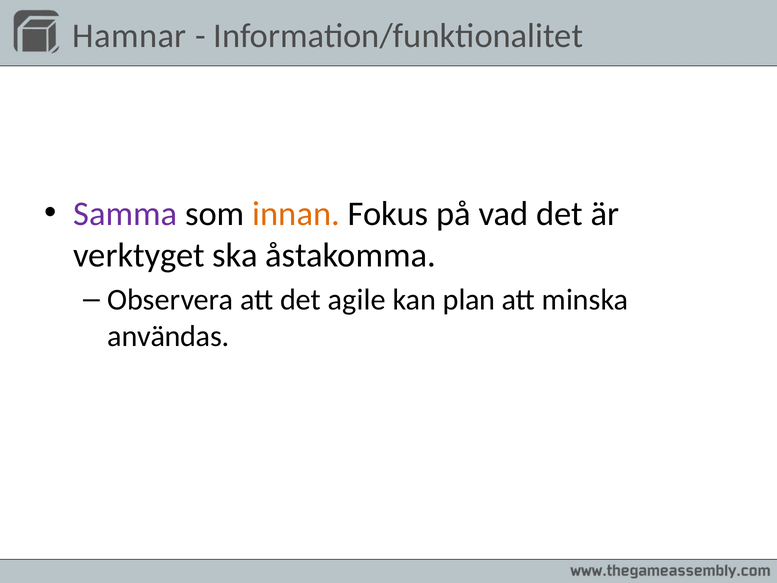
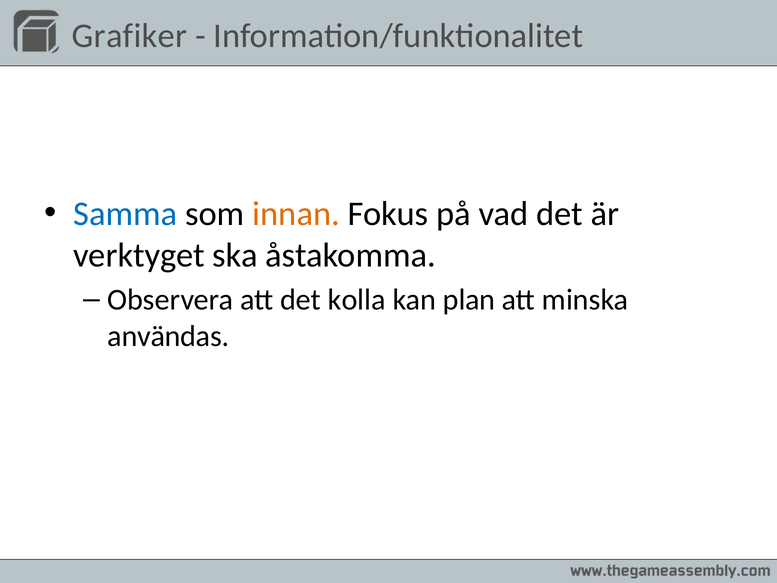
Hamnar: Hamnar -> Grafiker (130, 36)
Samma colour: purple -> blue (125, 214)
agile: agile -> kolla (357, 300)
